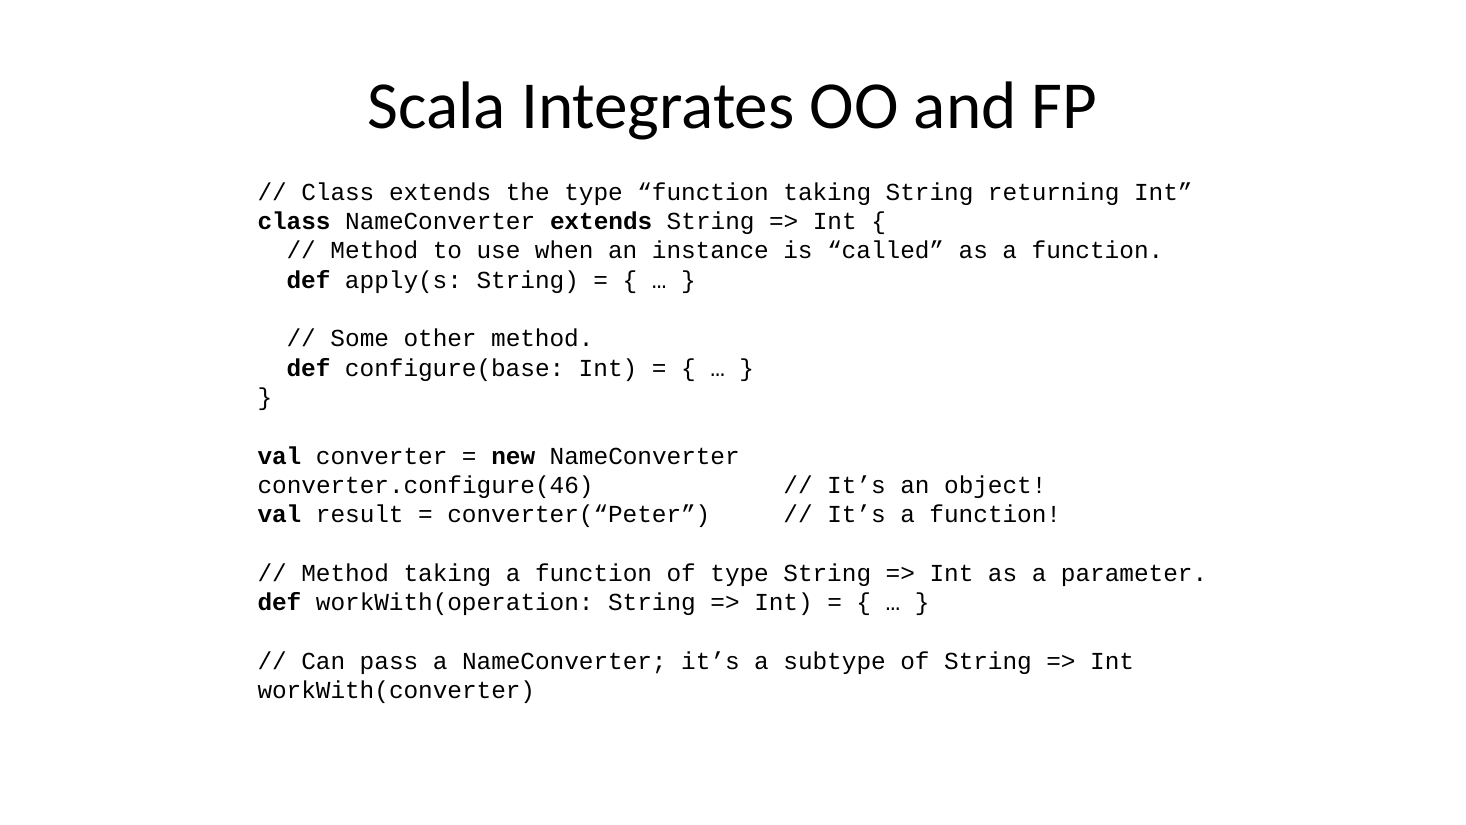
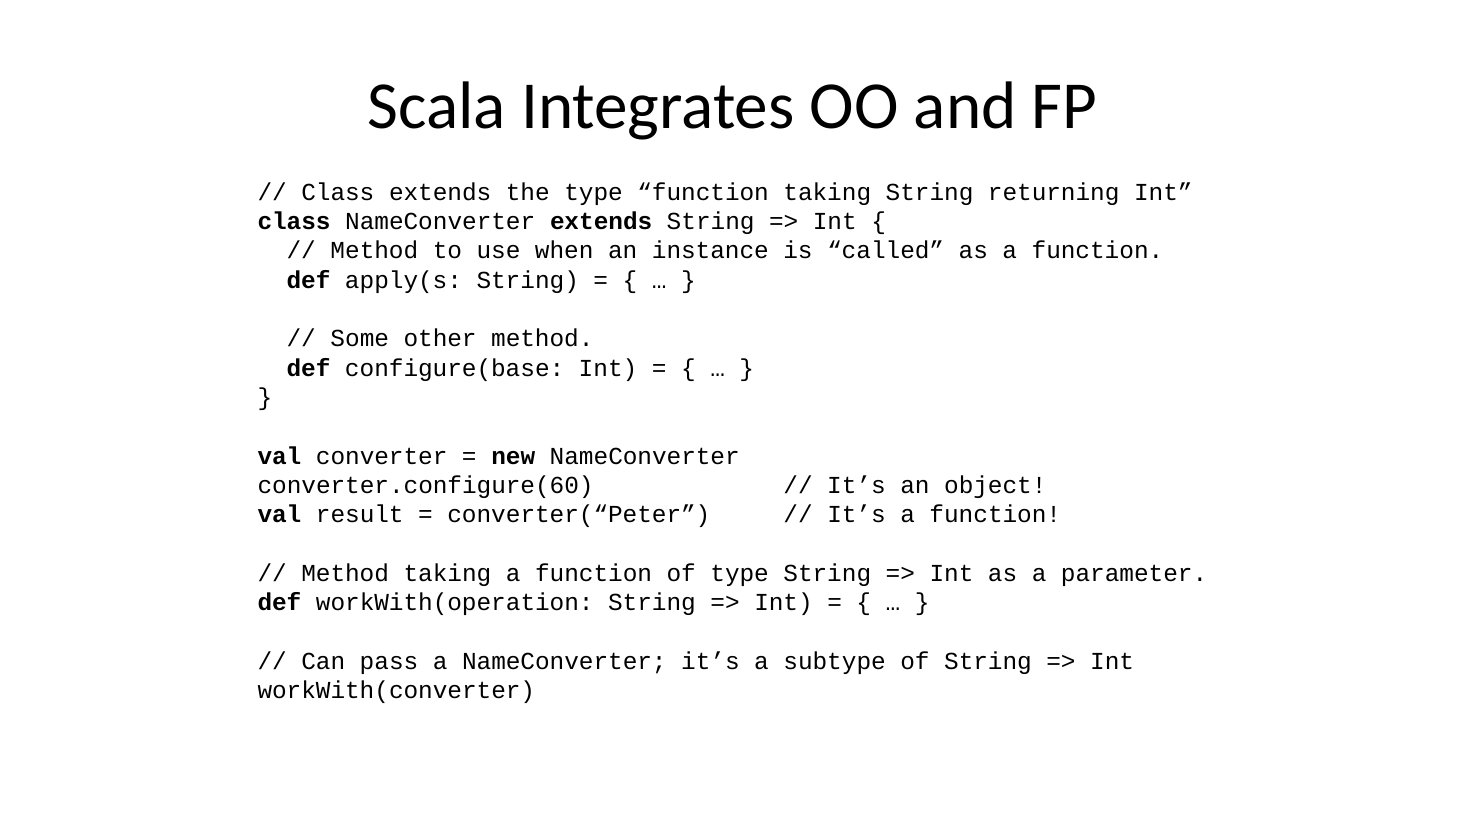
converter.configure(46: converter.configure(46 -> converter.configure(60 (426, 485)
